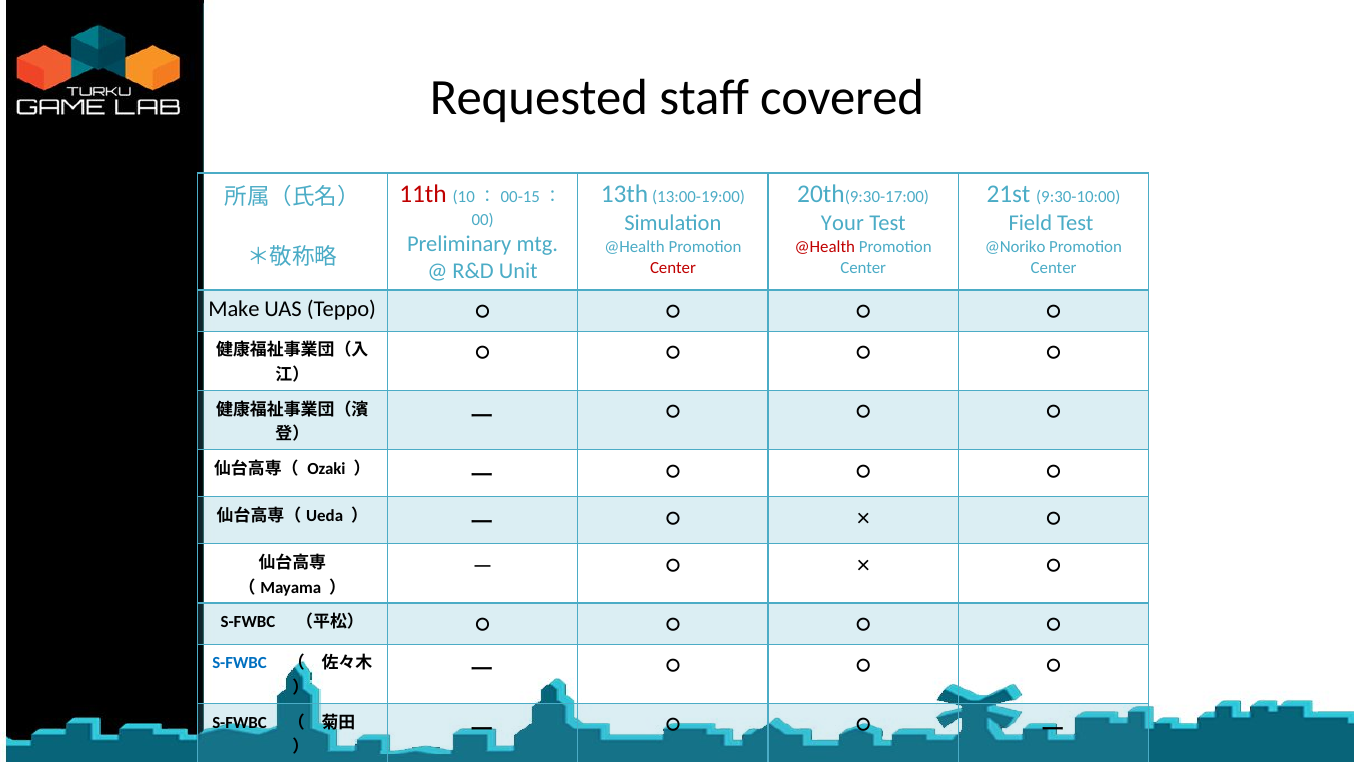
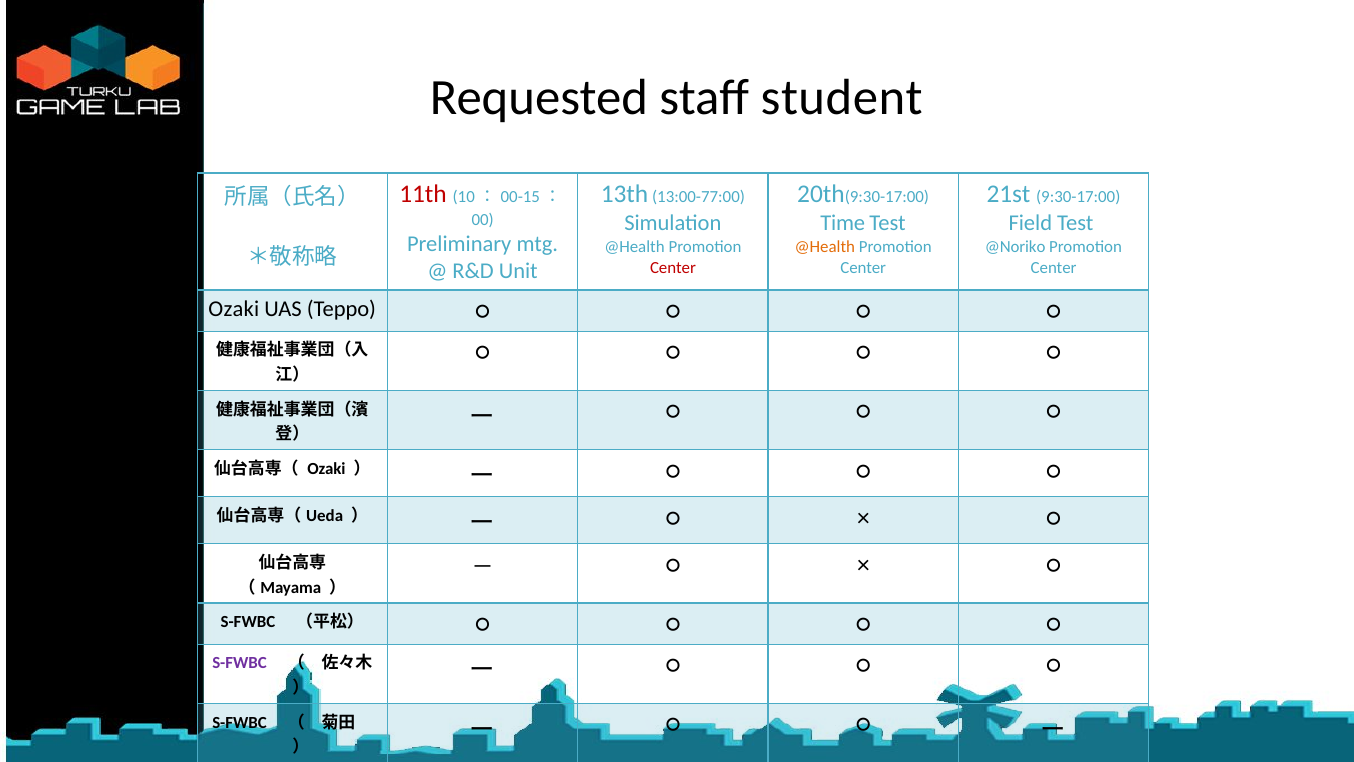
covered: covered -> student (842, 98)
13:00-19:00: 13:00-19:00 -> 13:00-77:00 (699, 197)
21st 9:30-10:00: 9:30-10:00 -> 9:30-17:00 (1078, 197)
Your: Your -> Time (843, 223)
@Health colour: red -> orange (825, 247)
Make: Make -> Ozaki (234, 309)
S-FWBC colour: blue -> purple (240, 663)
